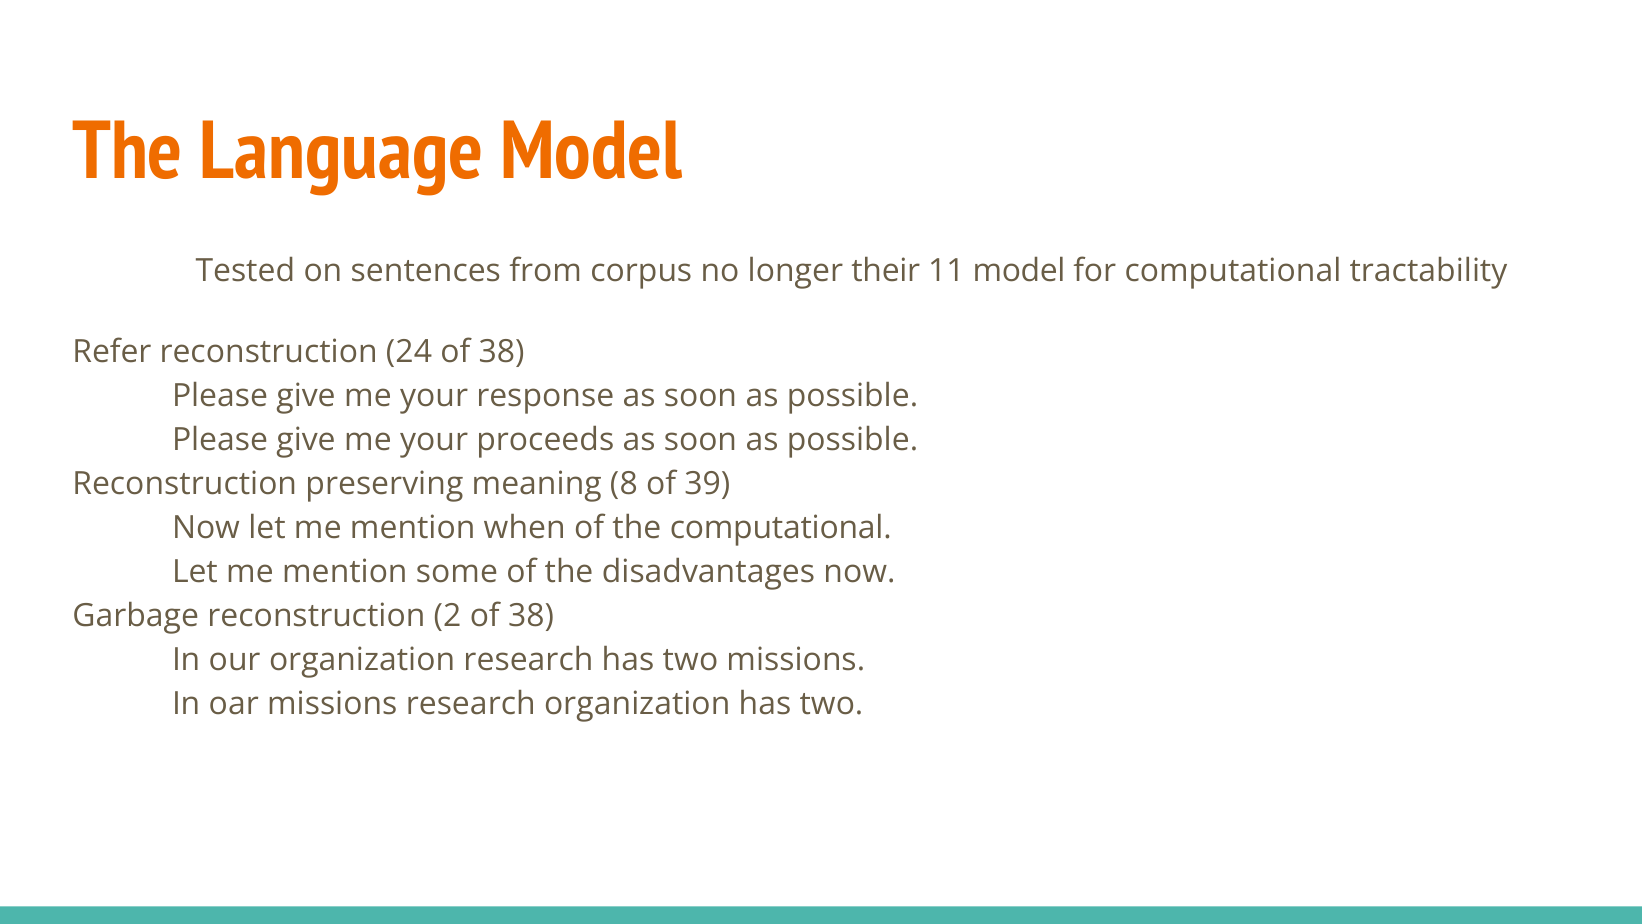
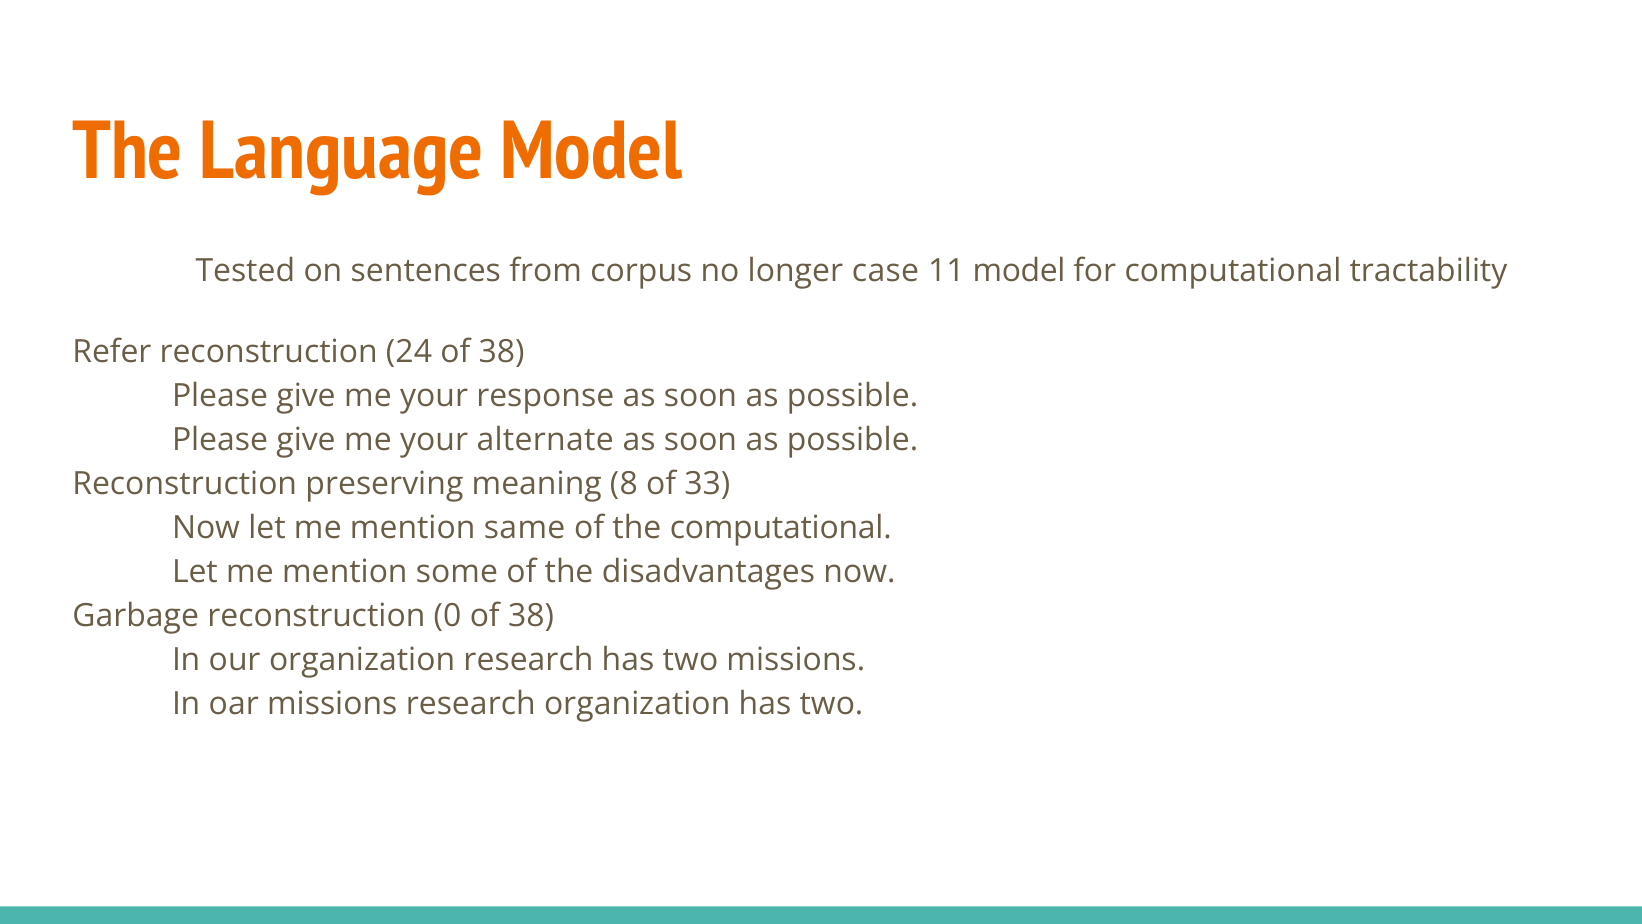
their: their -> case (885, 271)
proceeds: proceeds -> alternate (545, 439)
39: 39 -> 33 (707, 483)
when: when -> same (525, 528)
2: 2 -> 0 (448, 616)
